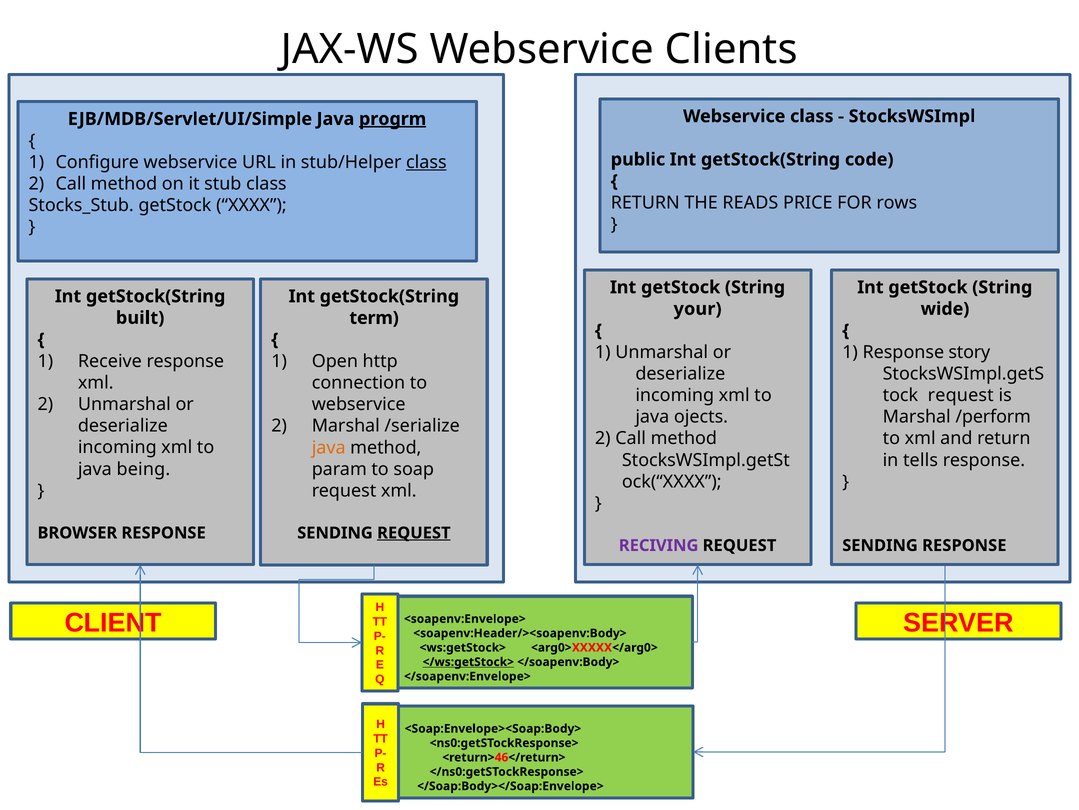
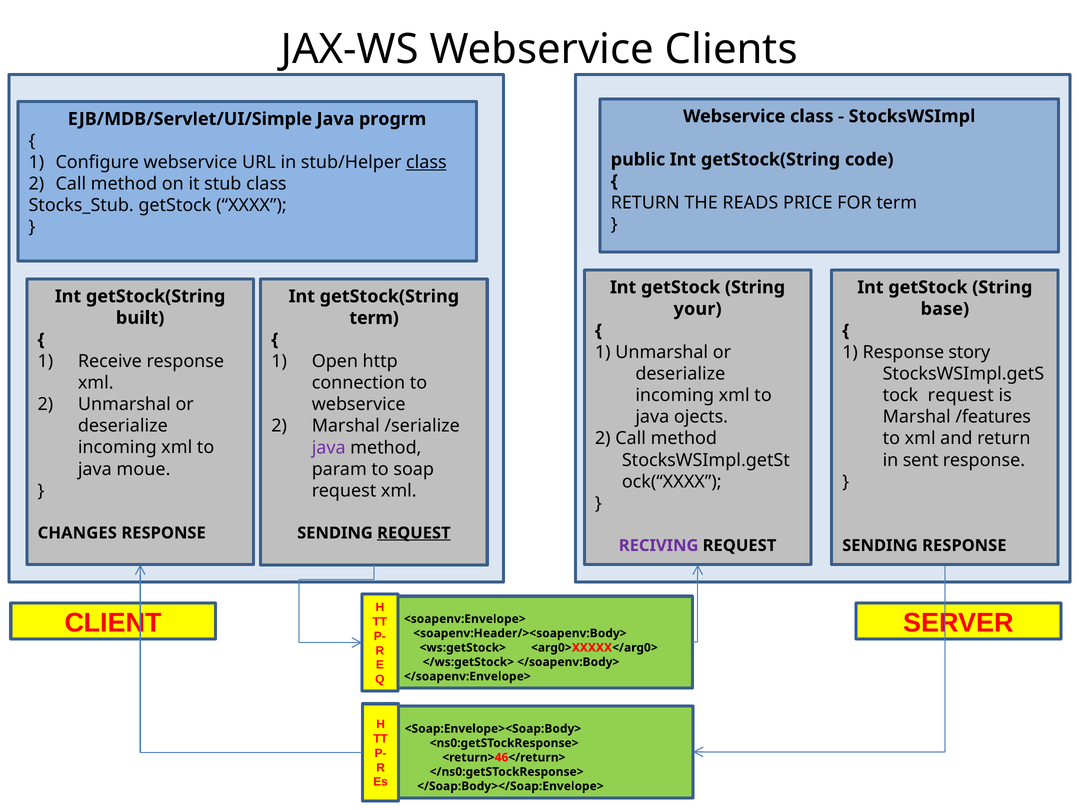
progrm underline: present -> none (393, 119)
FOR rows: rows -> term (897, 203)
wide: wide -> base (945, 309)
/perform: /perform -> /features (993, 417)
java colour: orange -> purple (329, 447)
tells: tells -> sent (921, 460)
being: being -> moue (143, 469)
BROWSER: BROWSER -> CHANGES (77, 532)
</ws:getStock> underline: present -> none (468, 661)
